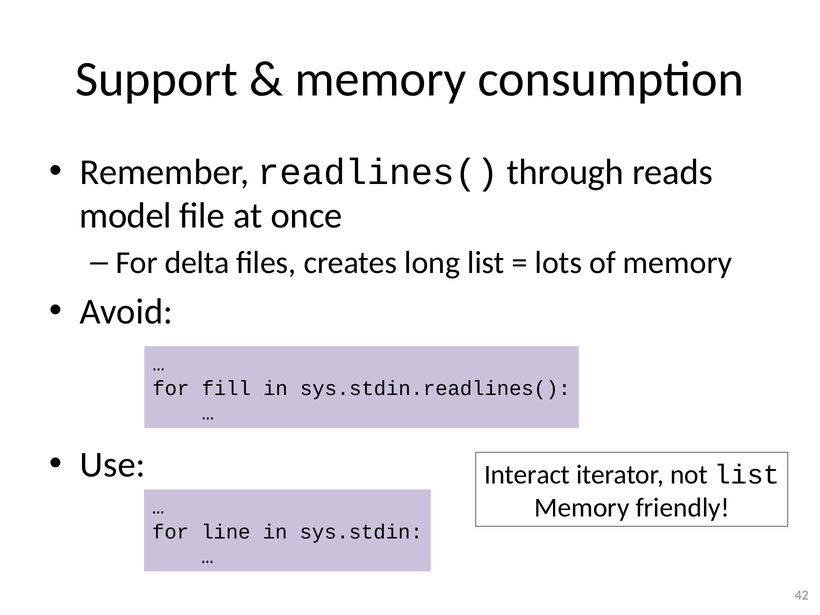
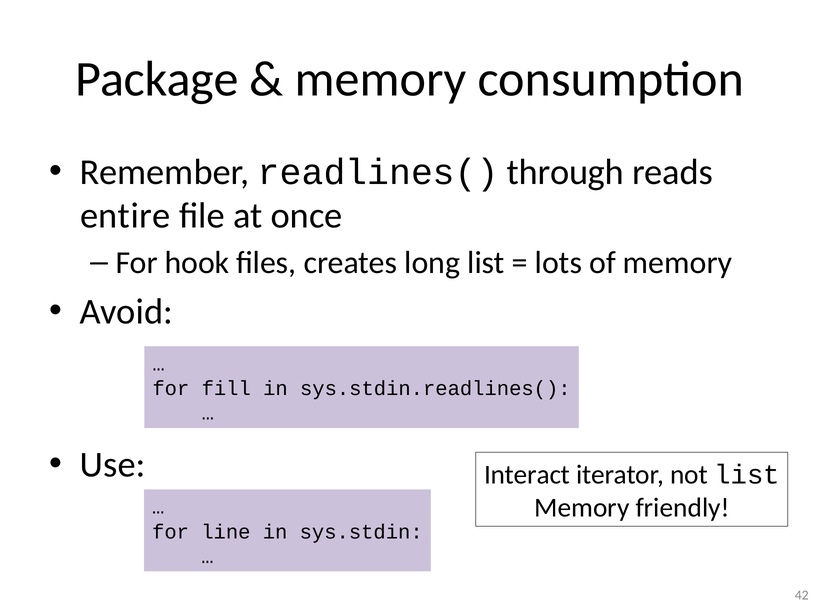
Support: Support -> Package (157, 79)
model: model -> entire (125, 216)
delta: delta -> hook (197, 263)
